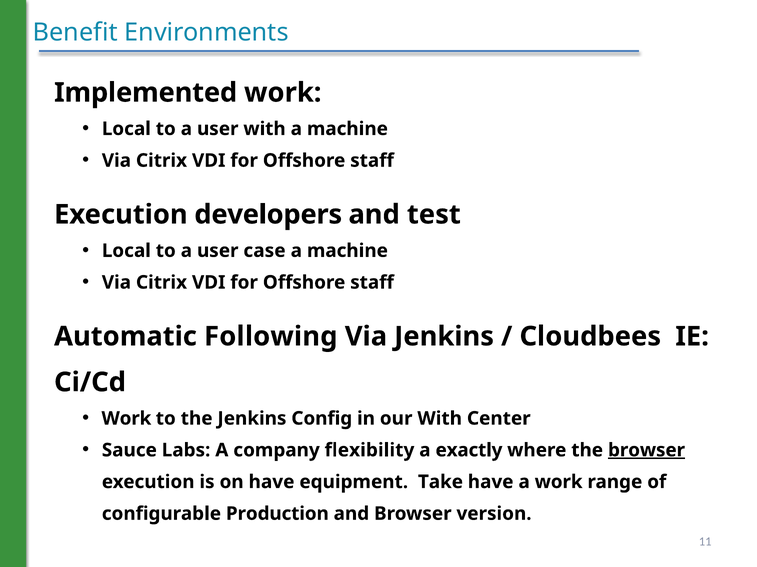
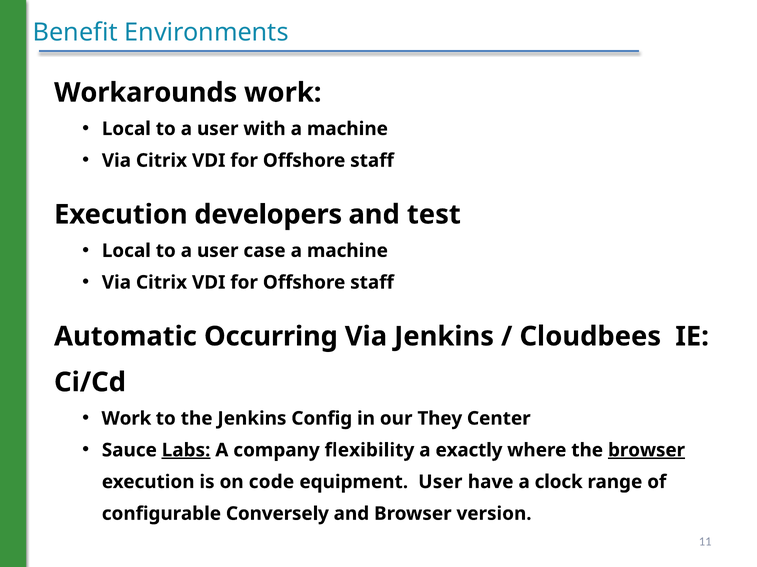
Implemented: Implemented -> Workarounds (146, 93)
Following: Following -> Occurring (271, 337)
our With: With -> They (440, 419)
Labs underline: none -> present (186, 451)
on have: have -> code (271, 482)
equipment Take: Take -> User (440, 482)
a work: work -> clock (559, 482)
Production: Production -> Conversely (277, 514)
